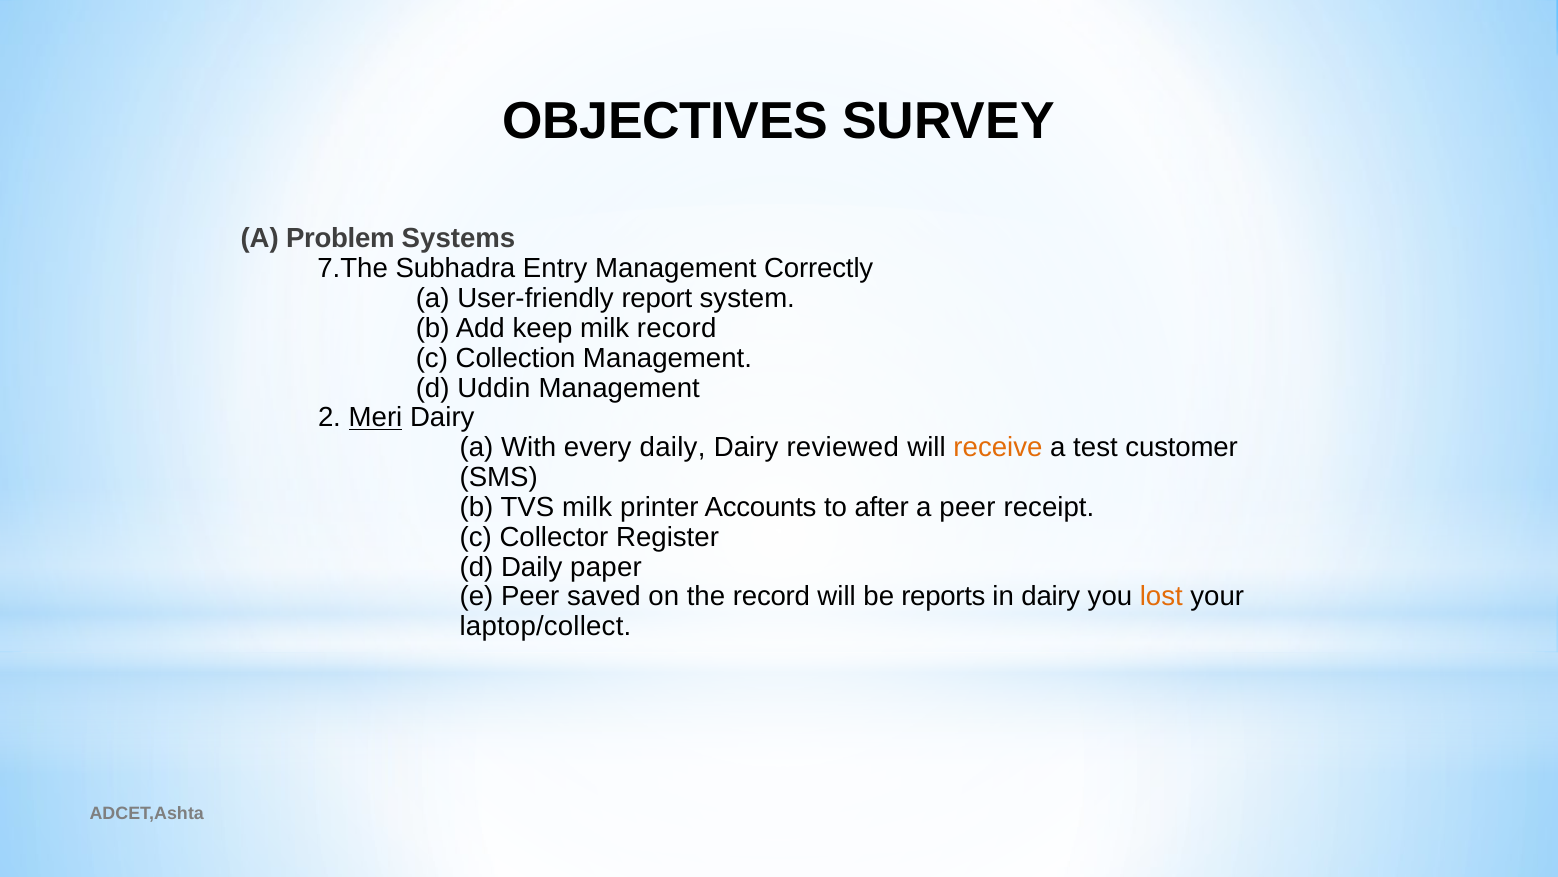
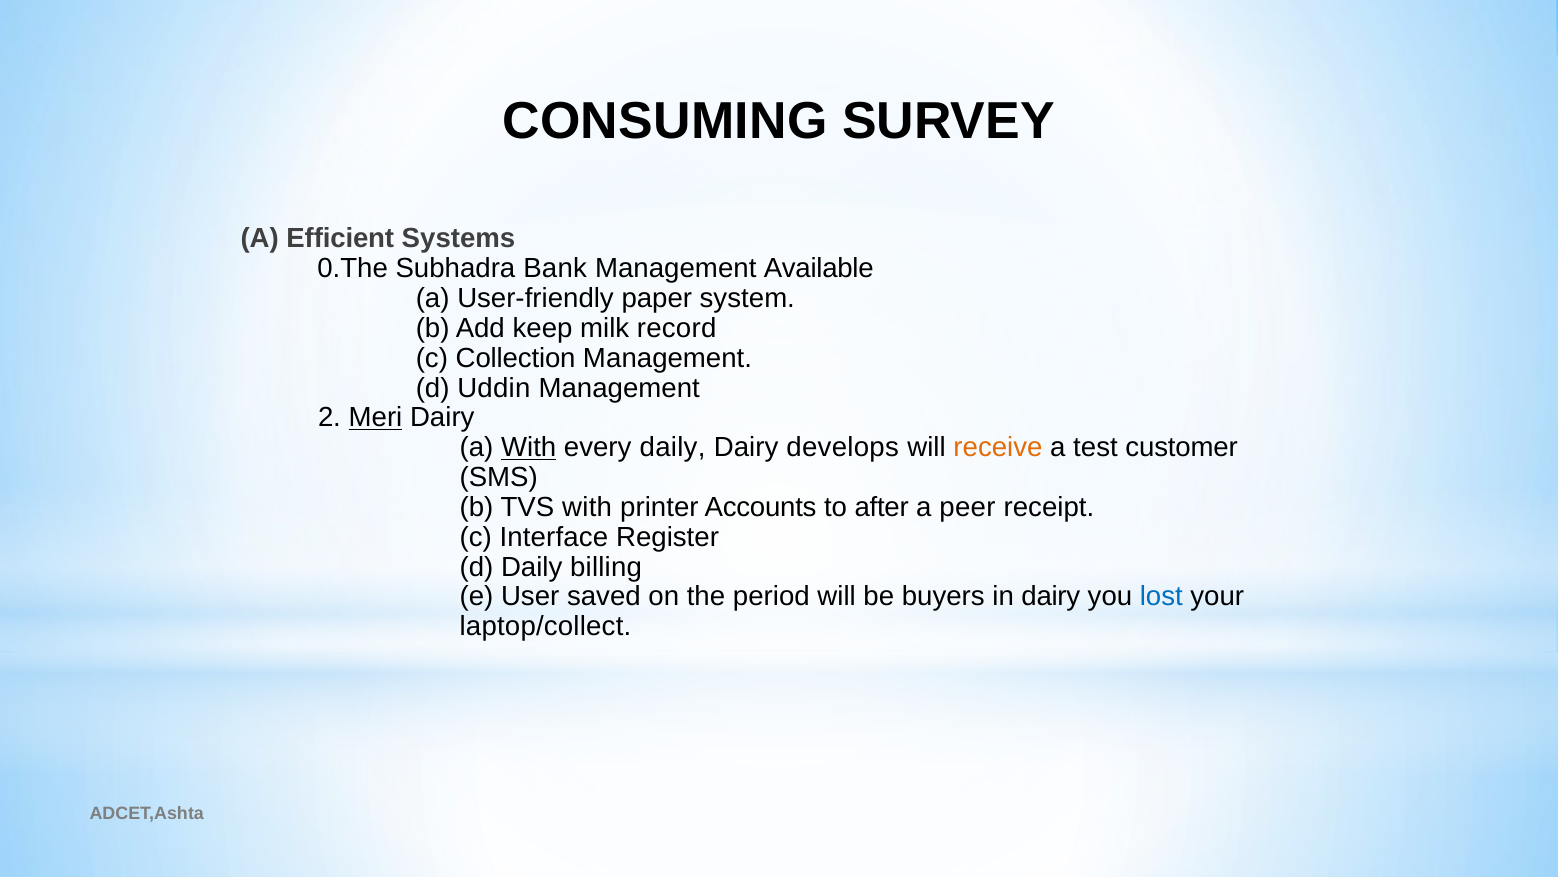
OBJECTIVES: OBJECTIVES -> CONSUMING (665, 121)
Problem: Problem -> Efficient (340, 239)
7.The: 7.The -> 0.The (353, 268)
Entry: Entry -> Bank (555, 268)
Correctly: Correctly -> Available (819, 268)
report: report -> paper (657, 298)
With underline: none -> present (529, 447)
reviewed: reviewed -> develops (843, 447)
TVS milk: milk -> with (587, 507)
Collector: Collector -> Interface (554, 537)
paper: paper -> billing (606, 566)
e Peer: Peer -> User (530, 596)
the record: record -> period (771, 596)
reports: reports -> buyers (943, 596)
lost colour: orange -> blue (1161, 596)
